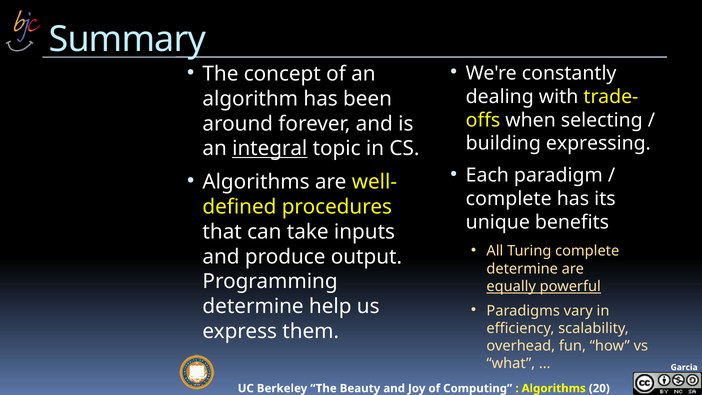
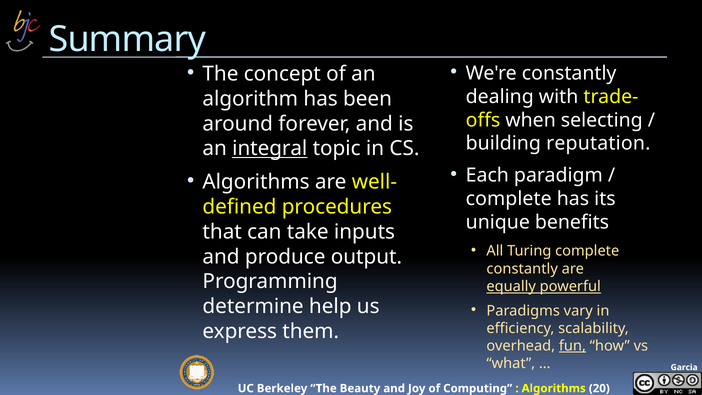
expressing: expressing -> reputation (598, 143)
determine: determine -> constantly (522, 269)
fun underline: none -> present (572, 346)
